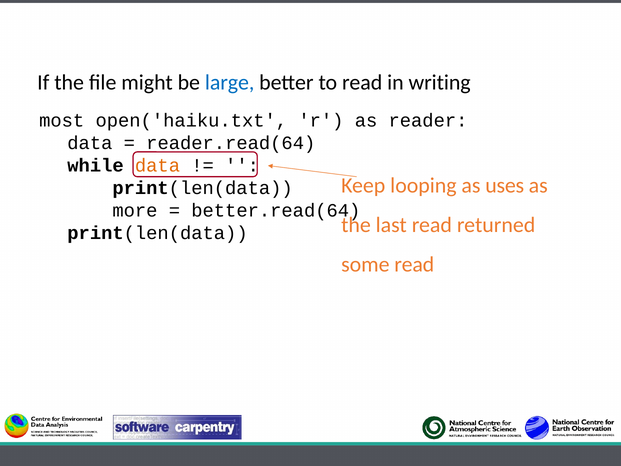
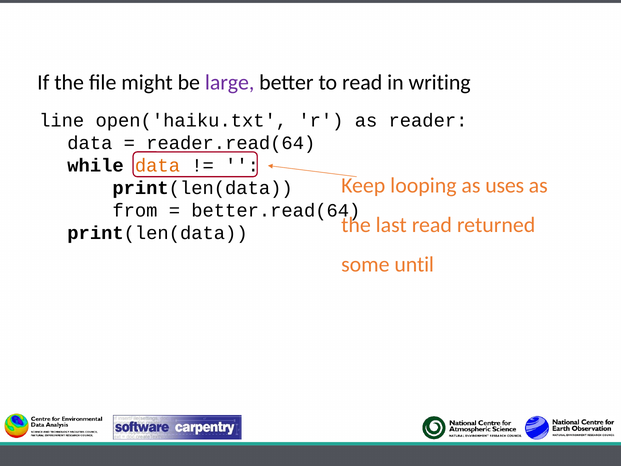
large colour: blue -> purple (230, 82)
most: most -> line (62, 120)
more: more -> from (135, 211)
some read: read -> until (414, 264)
